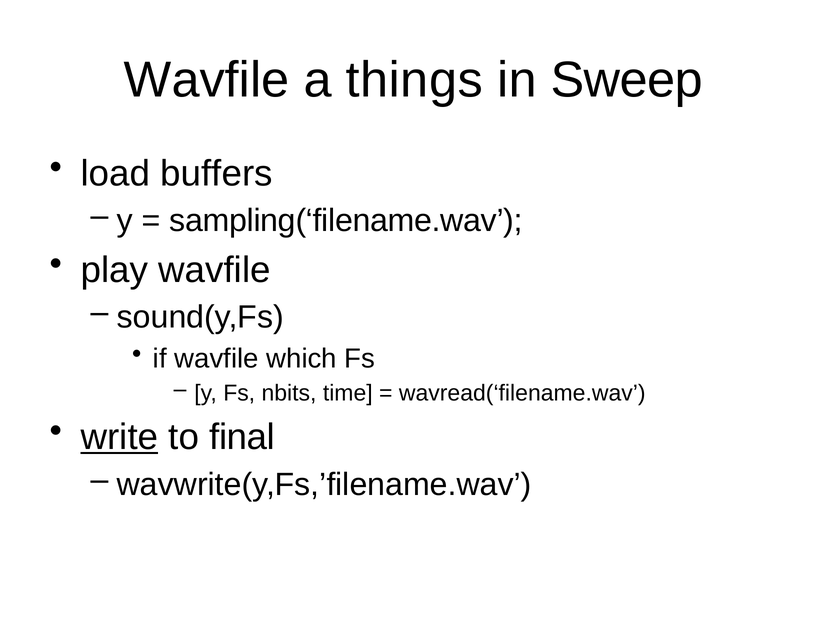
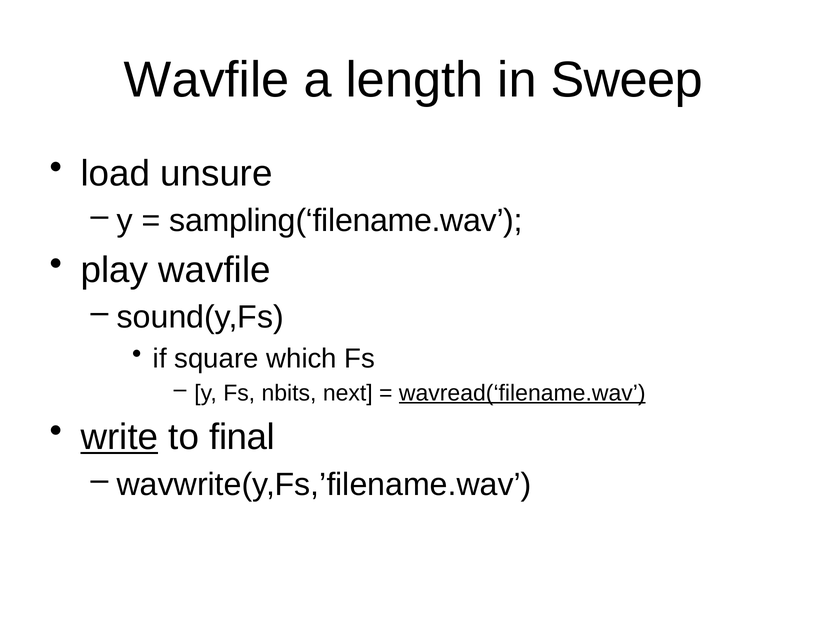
things: things -> length (414, 80)
buffers: buffers -> unsure (216, 173)
if wavfile: wavfile -> square (216, 359)
time: time -> next (348, 393)
wavread(‘filename.wav underline: none -> present (522, 393)
